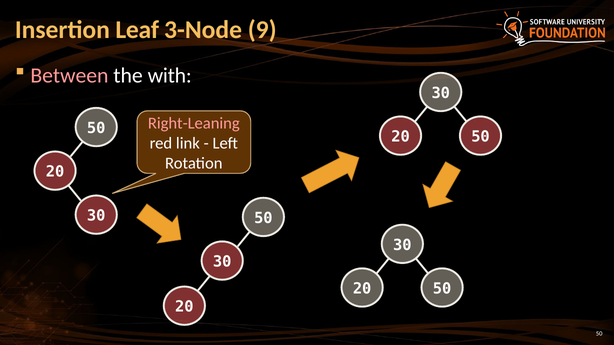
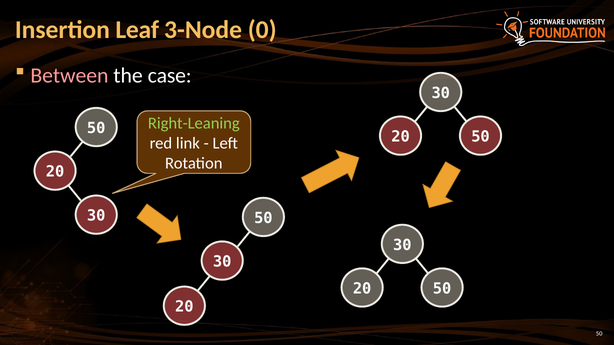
9: 9 -> 0 (262, 30)
with: with -> case (170, 76)
Right-Leaning colour: pink -> light green (194, 123)
